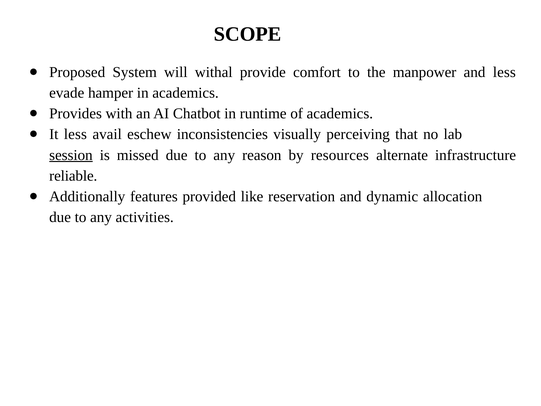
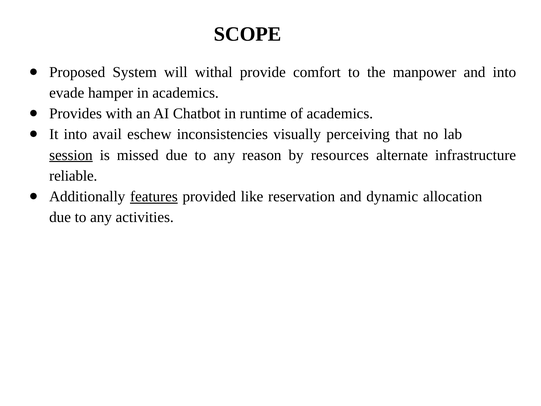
and less: less -> into (504, 72)
It less: less -> into (75, 134)
features underline: none -> present (154, 196)
